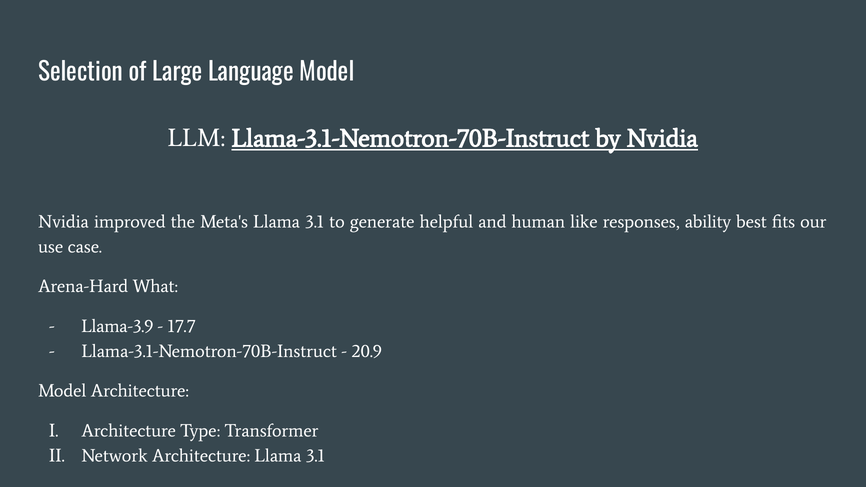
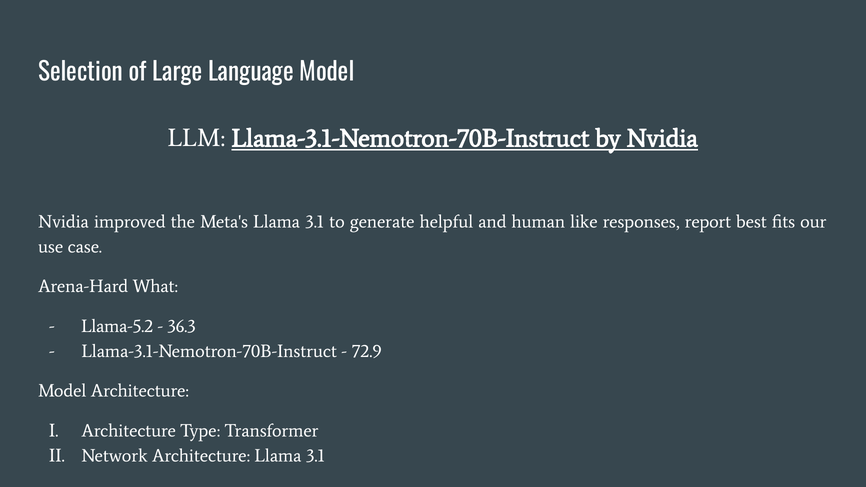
ability: ability -> report (708, 222)
Llama-3.9: Llama-3.9 -> Llama-5.2 (117, 326)
17.7: 17.7 -> 36.3 (182, 326)
20.9: 20.9 -> 72.9 (367, 351)
